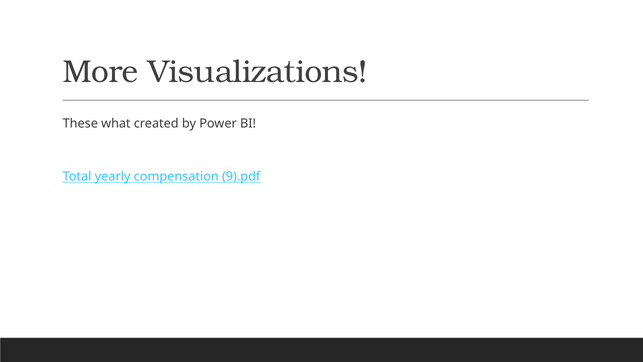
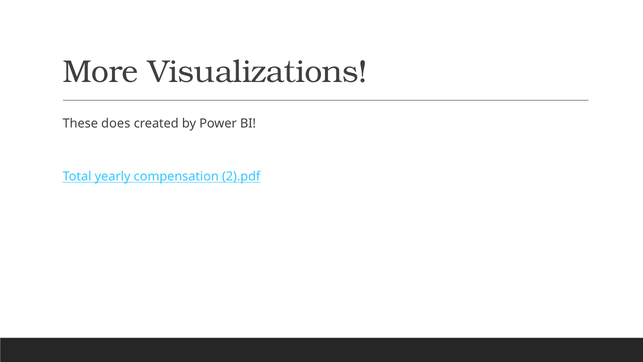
what: what -> does (116, 124)
9).pdf: 9).pdf -> 2).pdf (241, 176)
